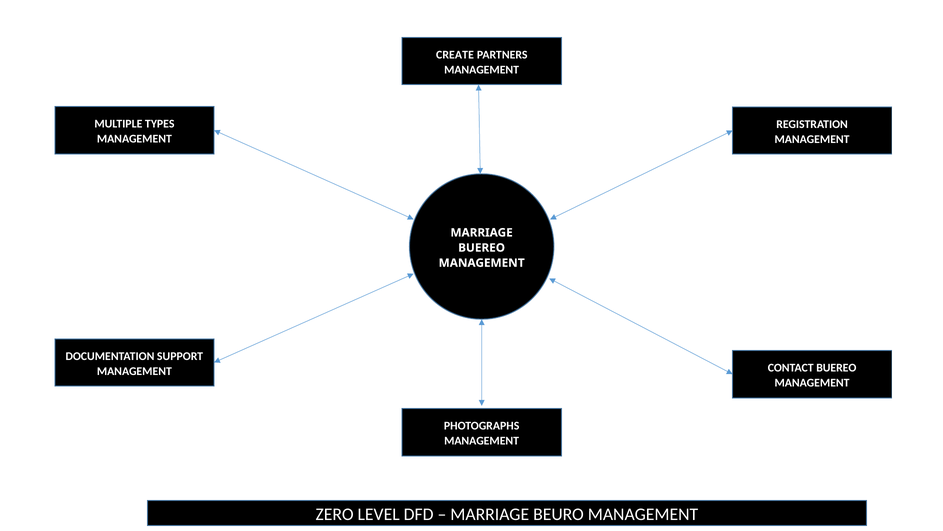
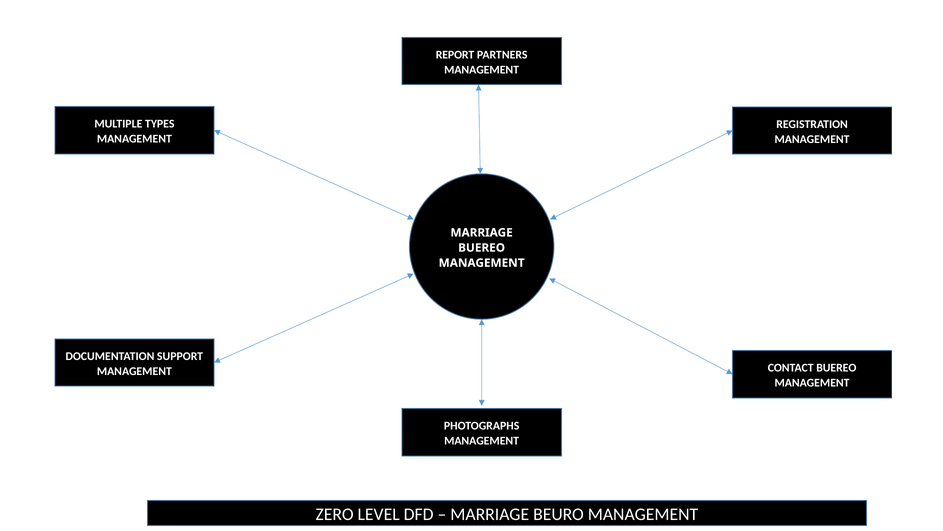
CREATE: CREATE -> REPORT (455, 55)
